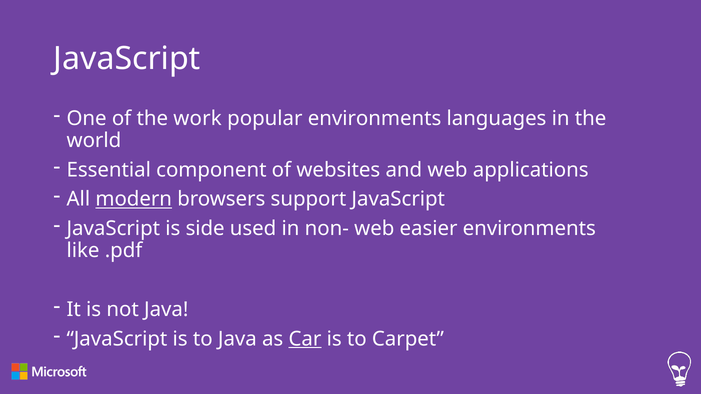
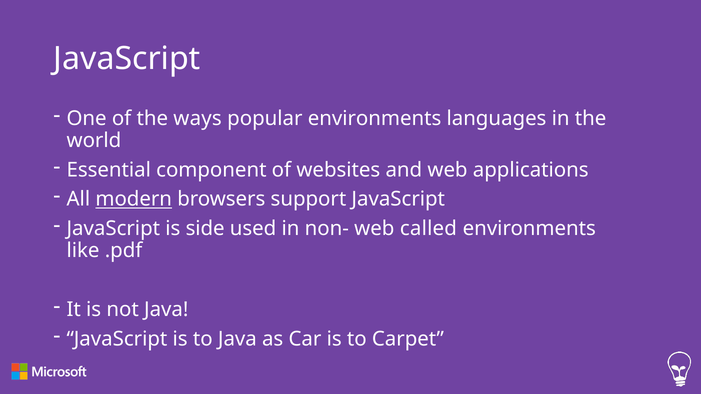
work: work -> ways (198, 119)
easier: easier -> called (428, 229)
Car underline: present -> none (305, 339)
